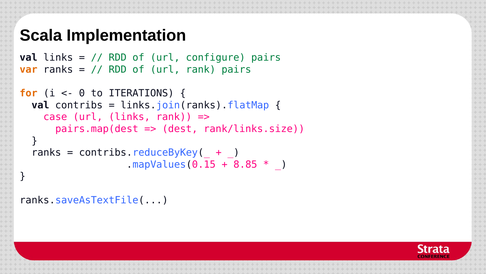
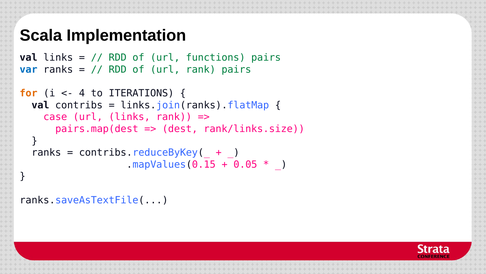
configure: configure -> functions (216, 57)
var colour: orange -> blue (29, 69)
0: 0 -> 4 (82, 93)
8.85: 8.85 -> 0.05 (245, 164)
